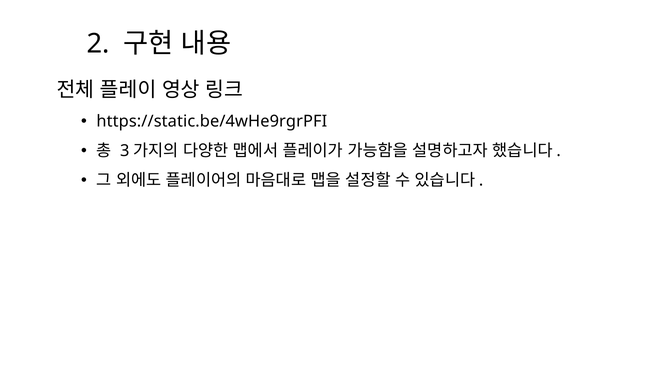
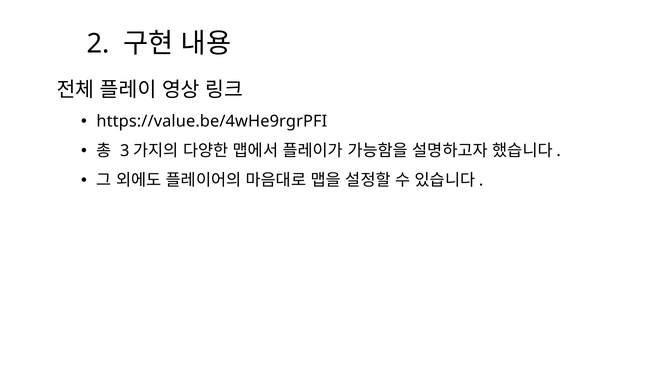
https://static.be/4wHe9rgrPFI: https://static.be/4wHe9rgrPFI -> https://value.be/4wHe9rgrPFI (212, 121)
